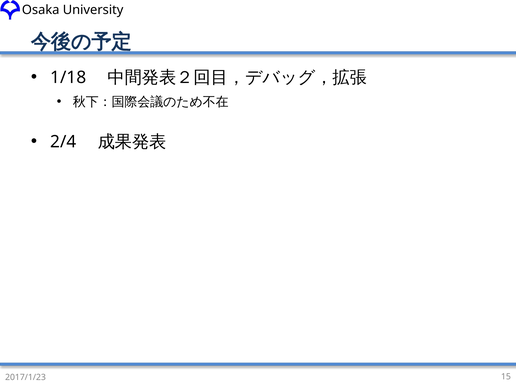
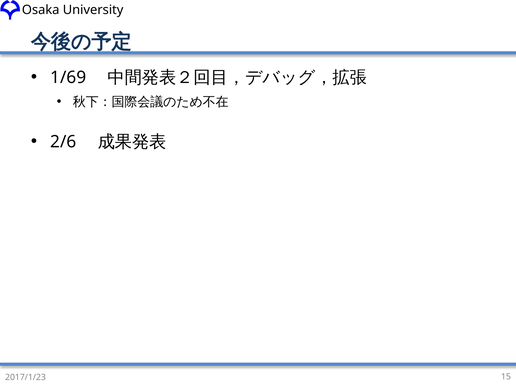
1/18: 1/18 -> 1/69 (68, 77)
2/4: 2/4 -> 2/6 (63, 142)
